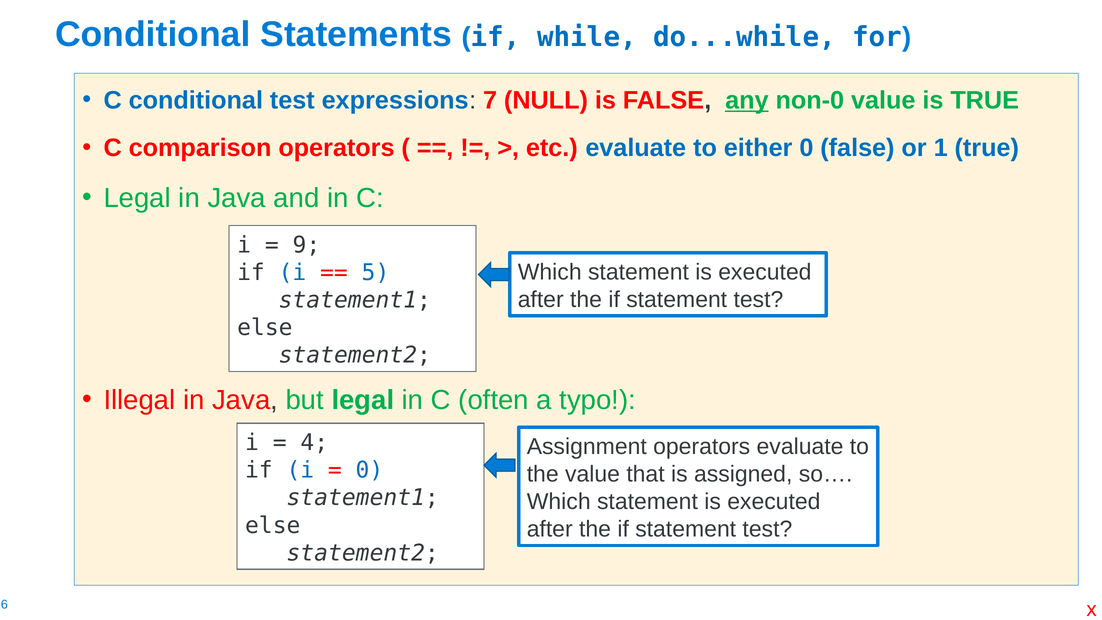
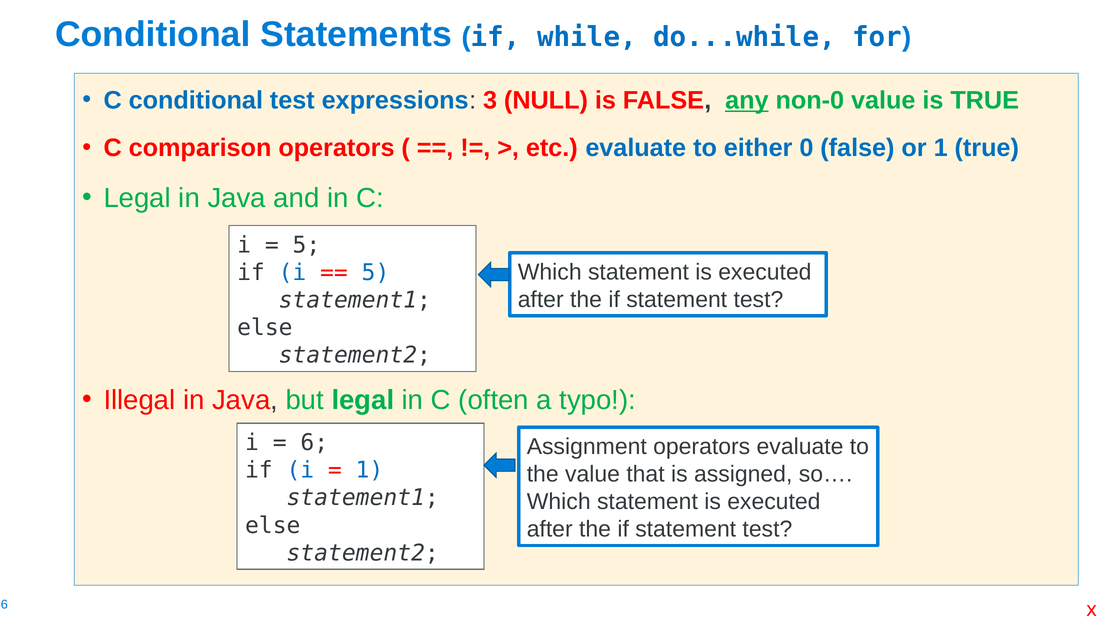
7: 7 -> 3 (490, 100)
9: 9 -> 5 (306, 245)
4: 4 -> 6 (314, 443)
0: 0 -> 1 (369, 470)
